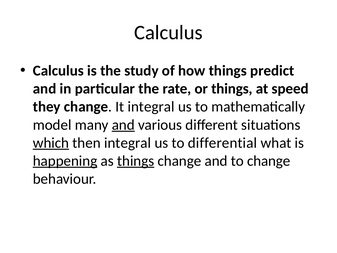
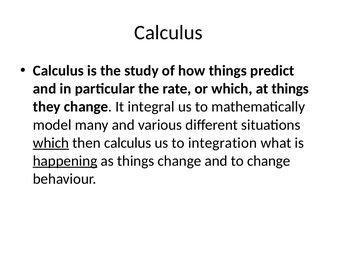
or things: things -> which (232, 89)
at speed: speed -> things (290, 89)
and underline: present -> none (123, 125)
then integral: integral -> calculus (128, 143)
differential: differential -> integration (223, 143)
things underline: present -> none (136, 161)
